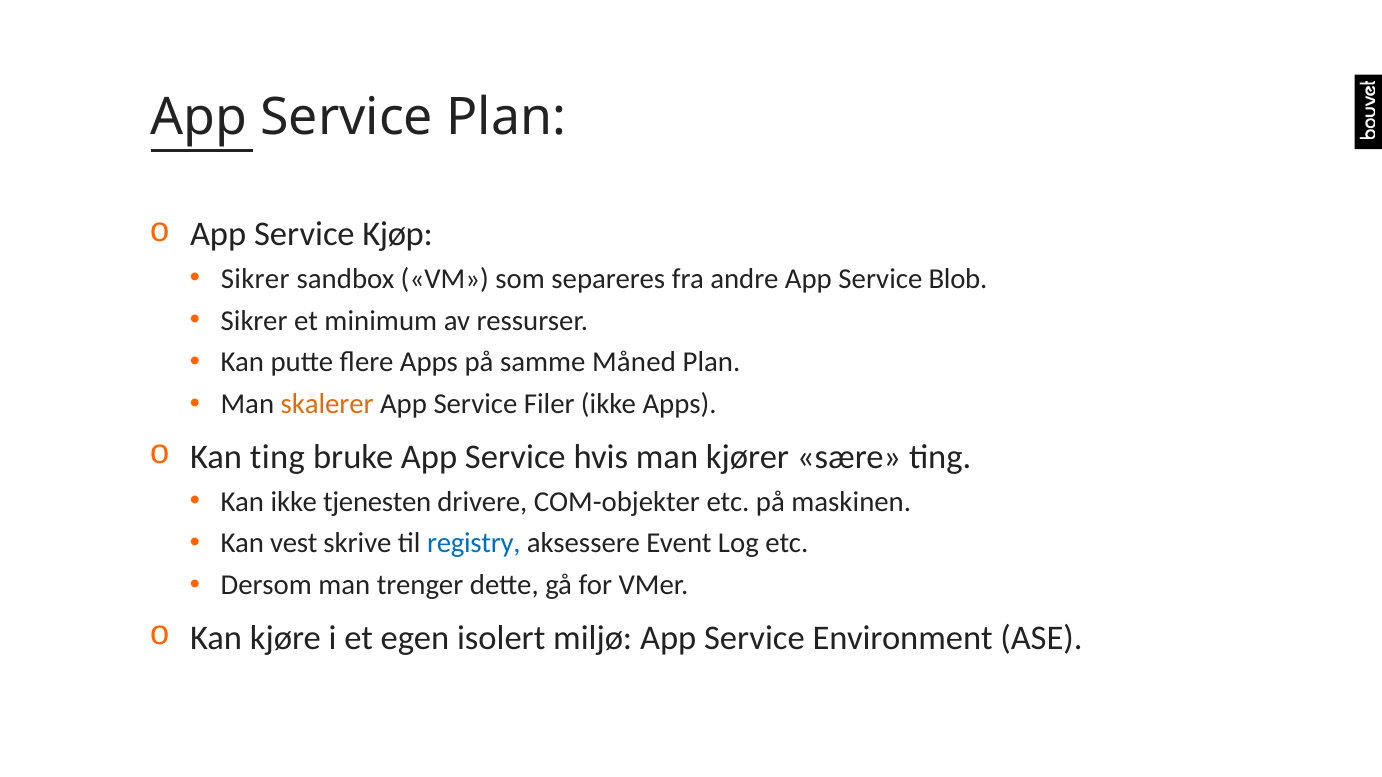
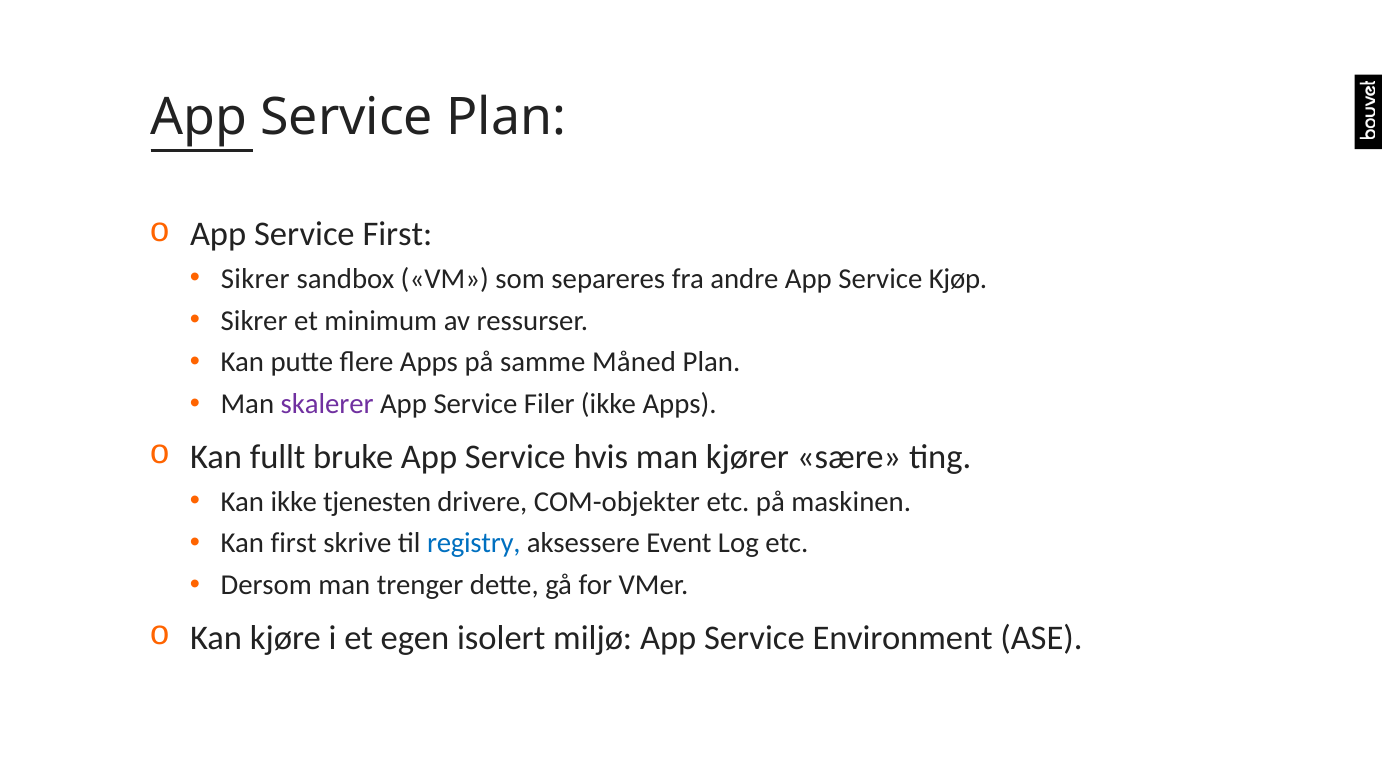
Service Kjøp: Kjøp -> First (397, 234)
Blob: Blob -> Kjøp (958, 279)
skalerer colour: orange -> purple (327, 404)
Kan ting: ting -> fullt (278, 457)
Kan vest: vest -> first (294, 544)
